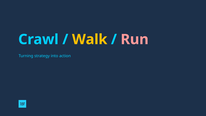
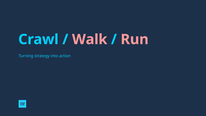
Walk colour: yellow -> pink (90, 39)
